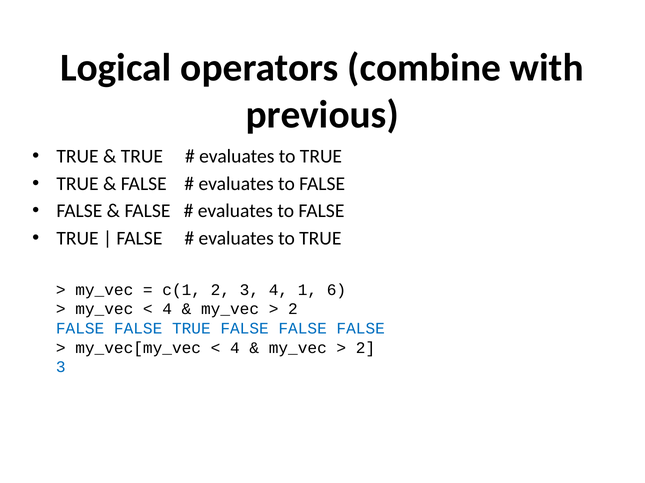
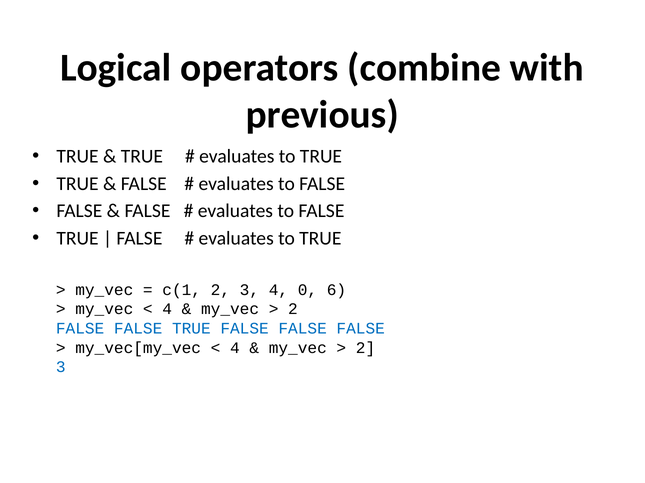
1: 1 -> 0 (307, 290)
